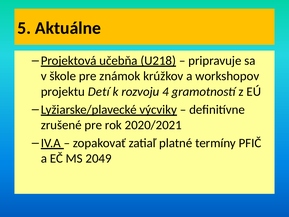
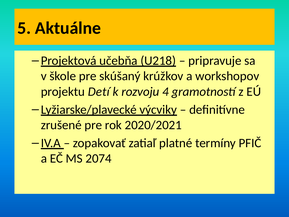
známok: známok -> skúšaný (120, 76)
2049: 2049 -> 2074 (99, 158)
